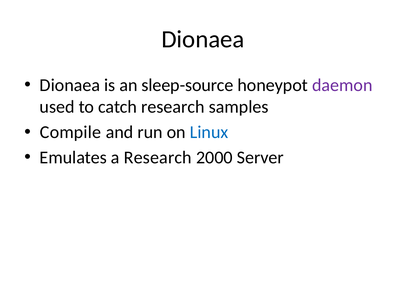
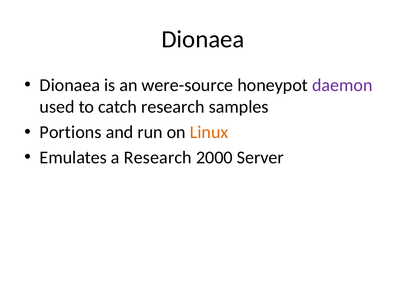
sleep-source: sleep-source -> were-source (187, 85)
Compile: Compile -> Portions (71, 132)
Linux colour: blue -> orange (209, 132)
